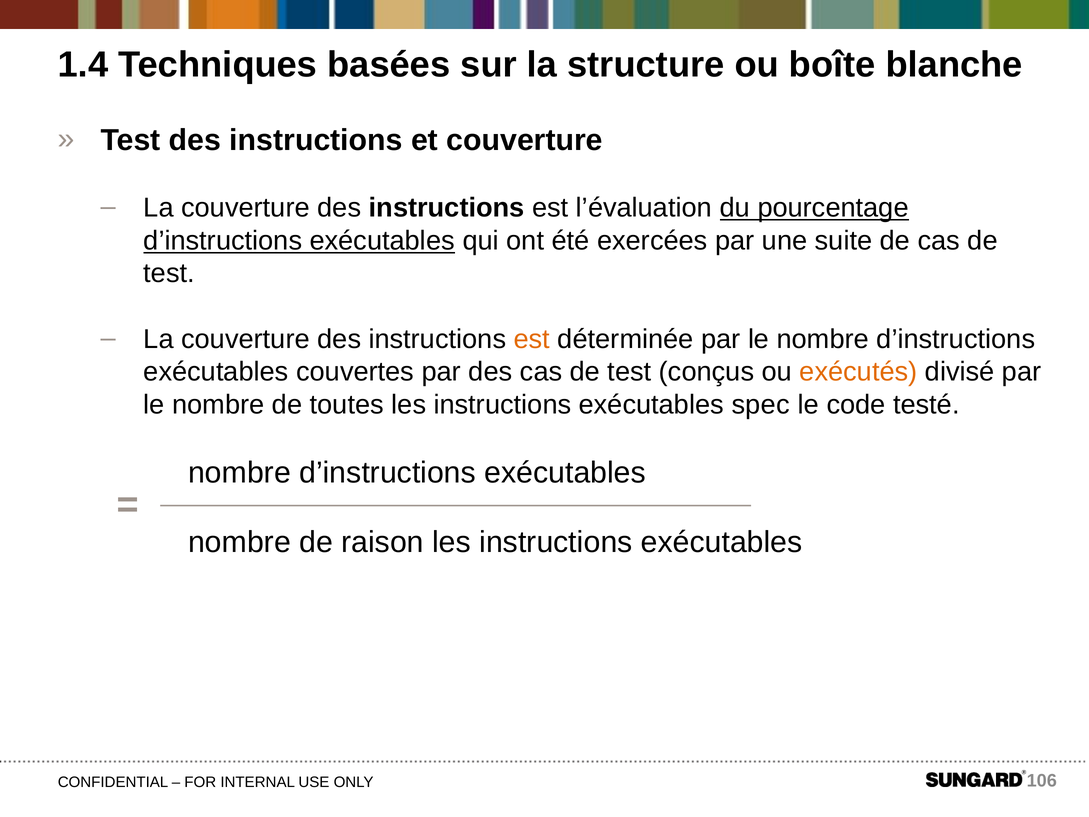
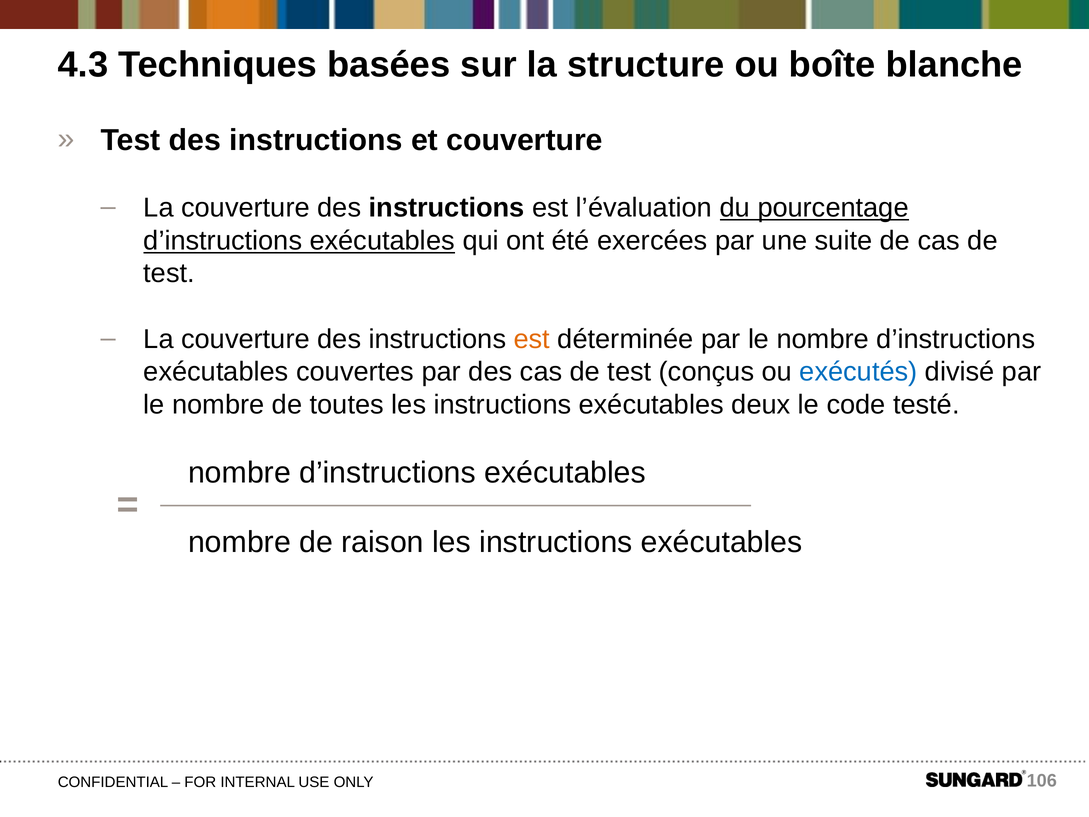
1.4: 1.4 -> 4.3 (83, 65)
exécutés colour: orange -> blue (858, 372)
spec: spec -> deux (761, 404)
